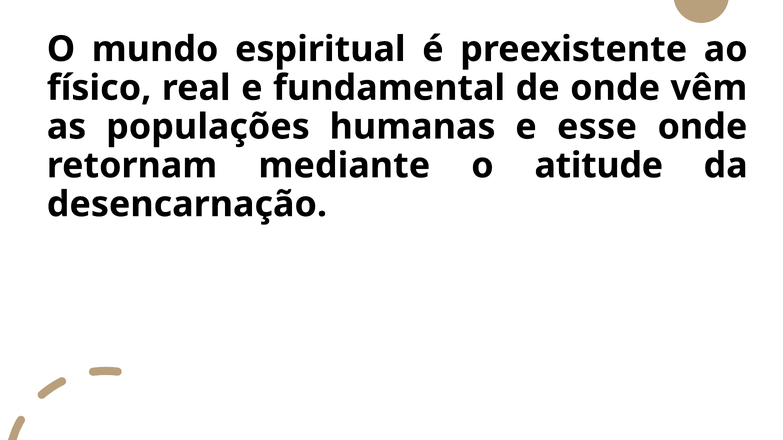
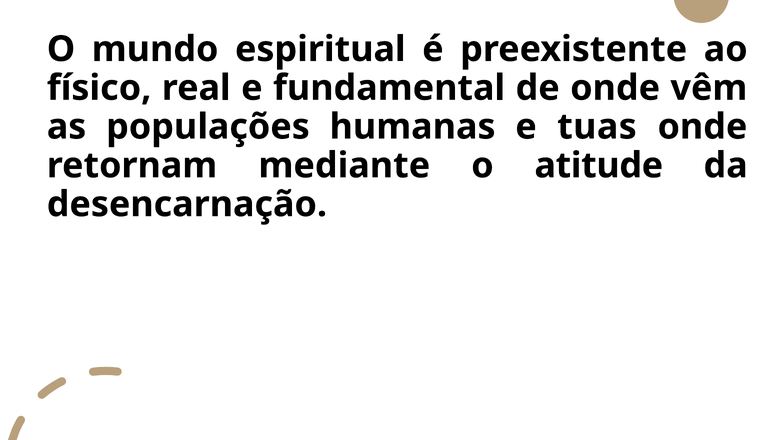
esse: esse -> tuas (597, 127)
